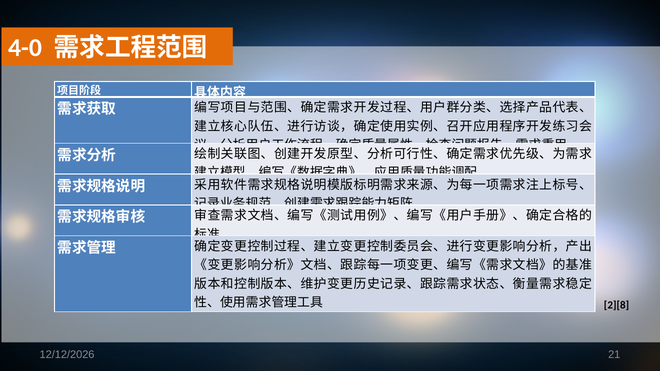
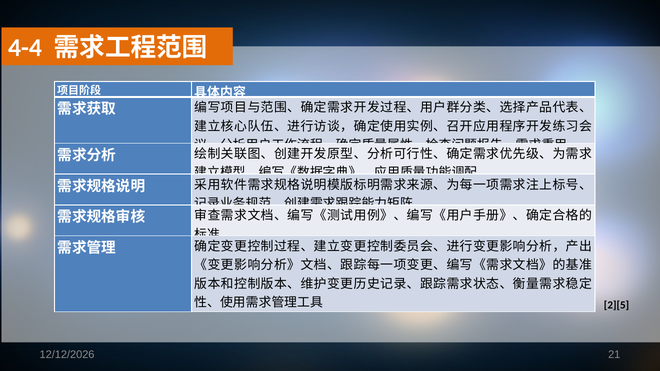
4-0: 4-0 -> 4-4 (25, 48)
2][8: 2][8 -> 2][5 (617, 305)
